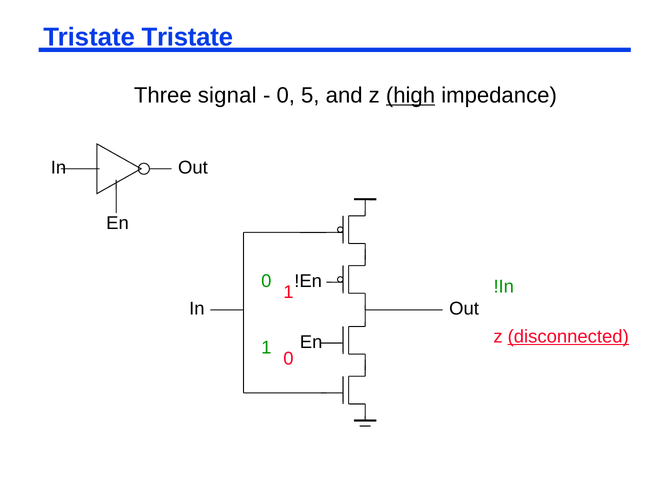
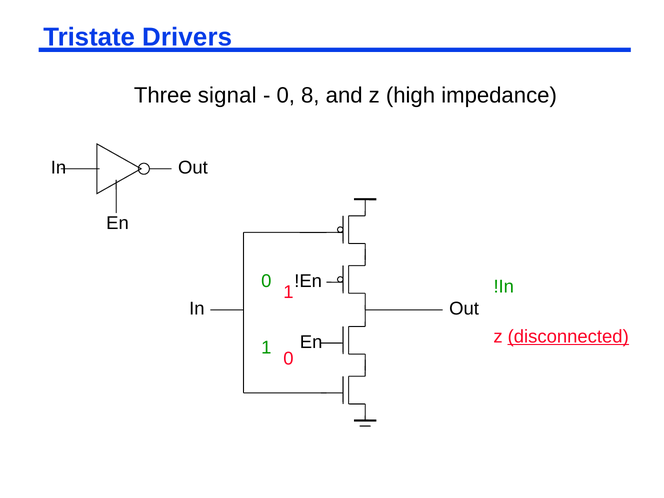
Tristate Tristate: Tristate -> Drivers (187, 37)
5: 5 -> 8 (310, 96)
high underline: present -> none (411, 96)
